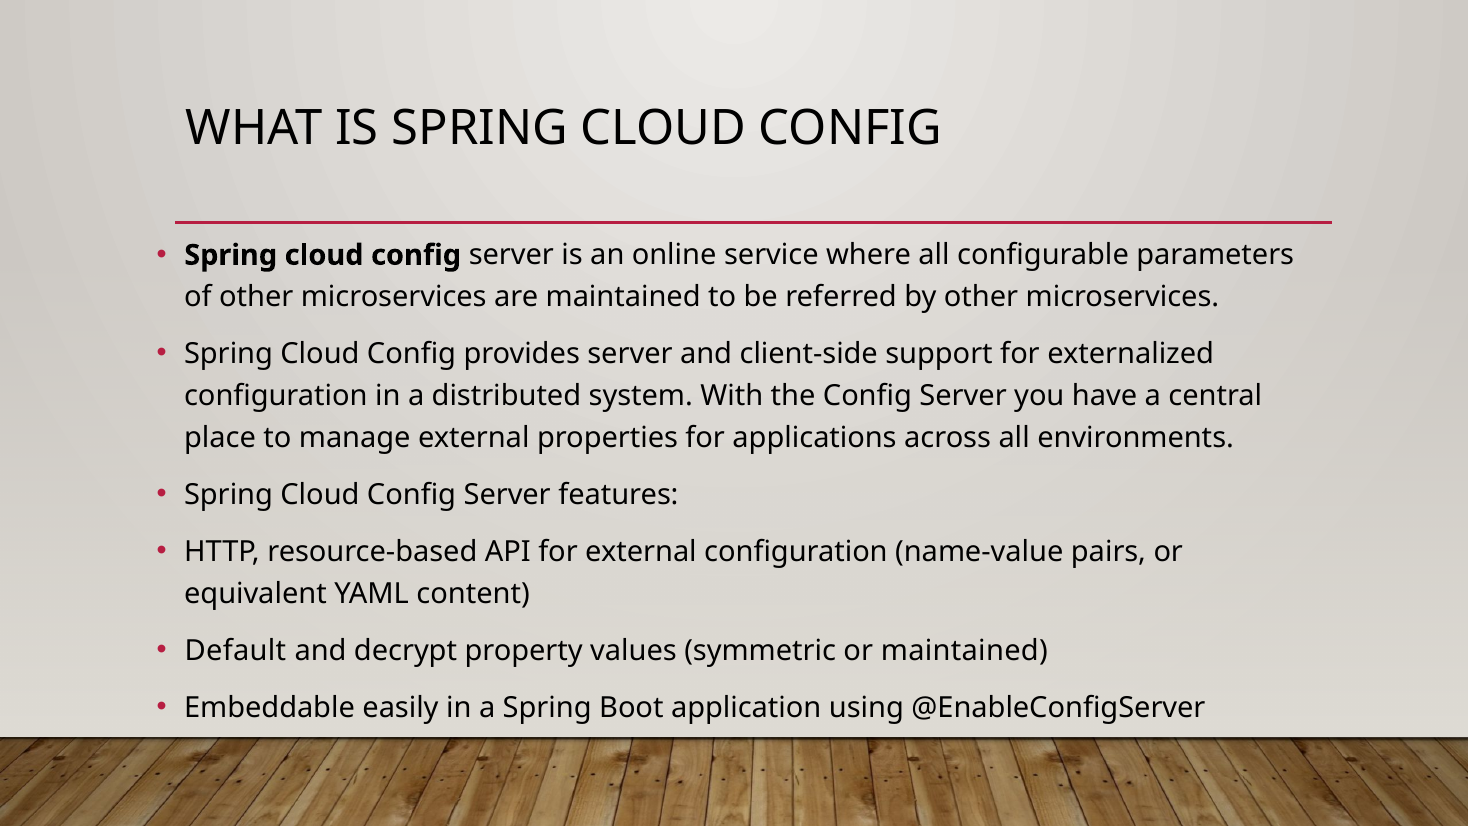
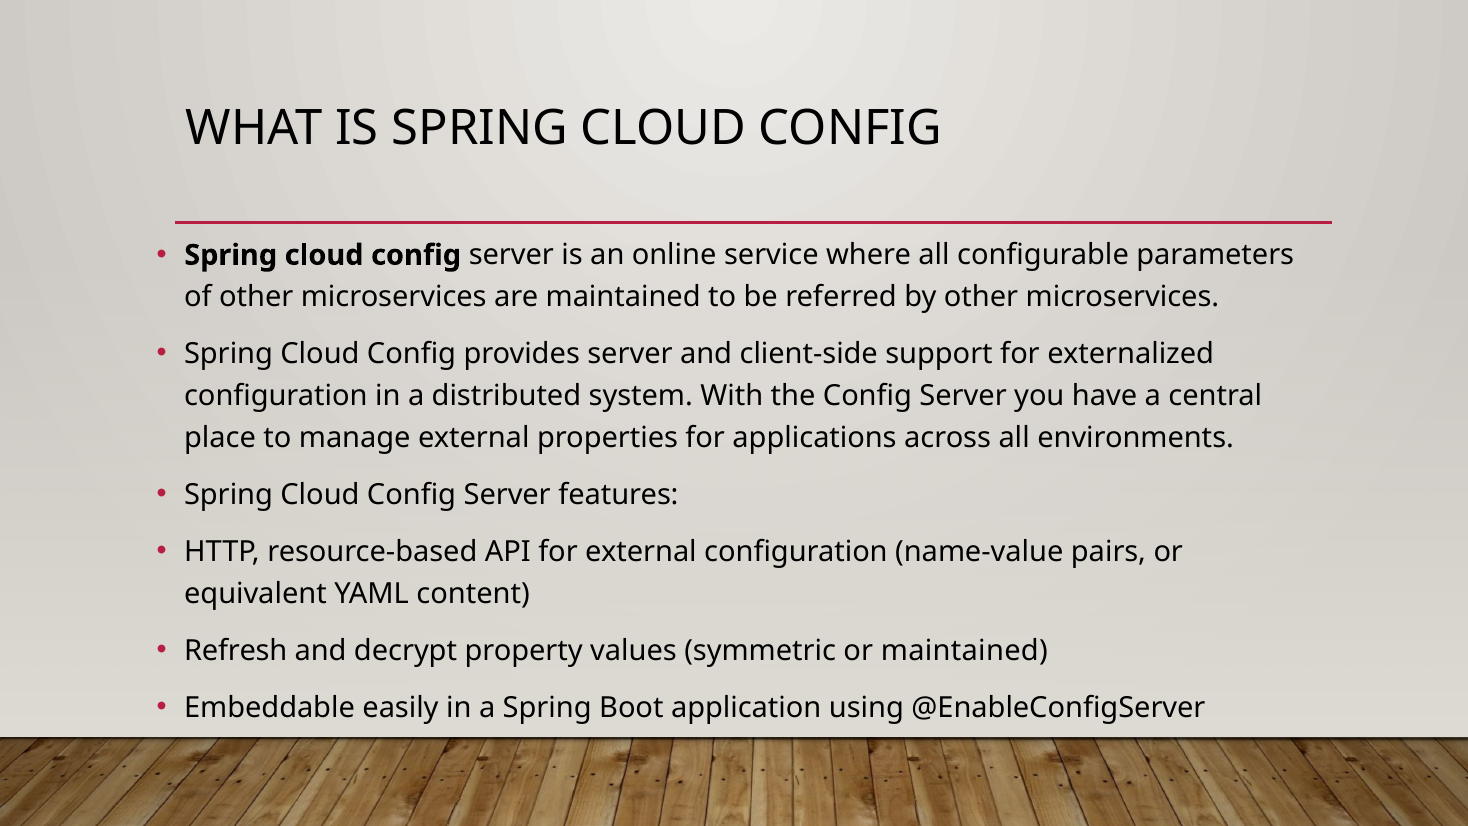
Default: Default -> Refresh (236, 651)
